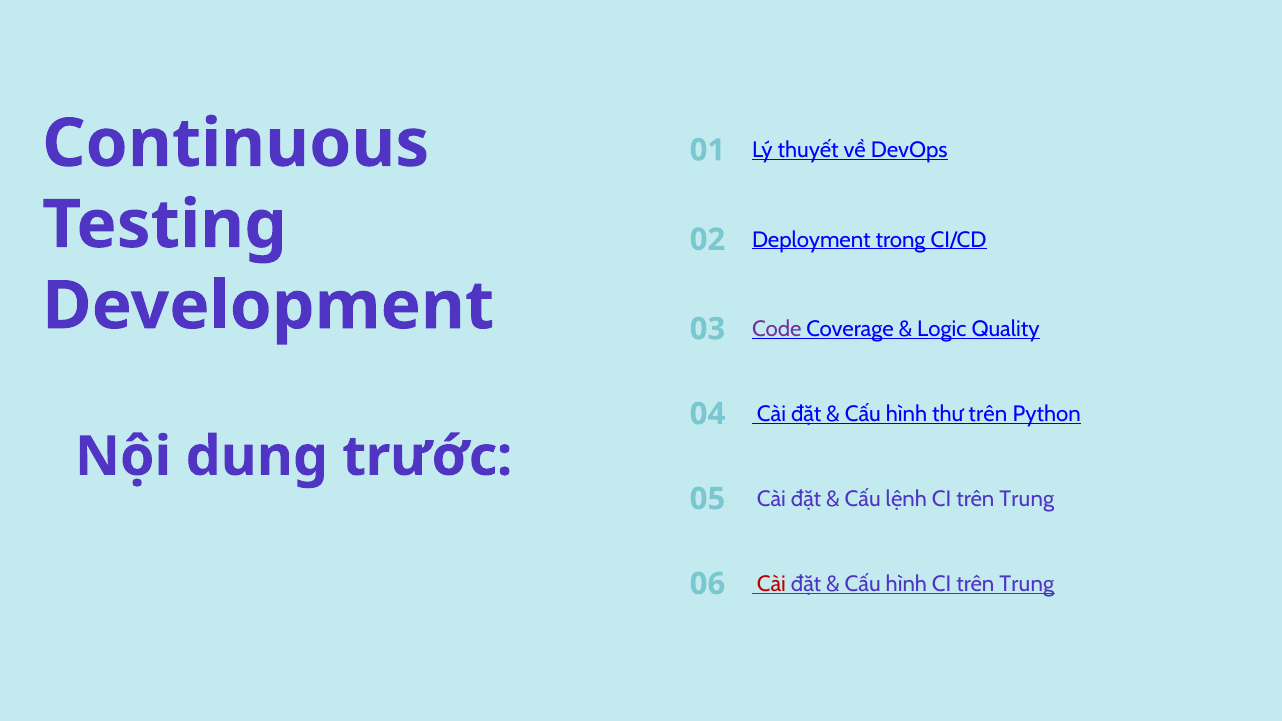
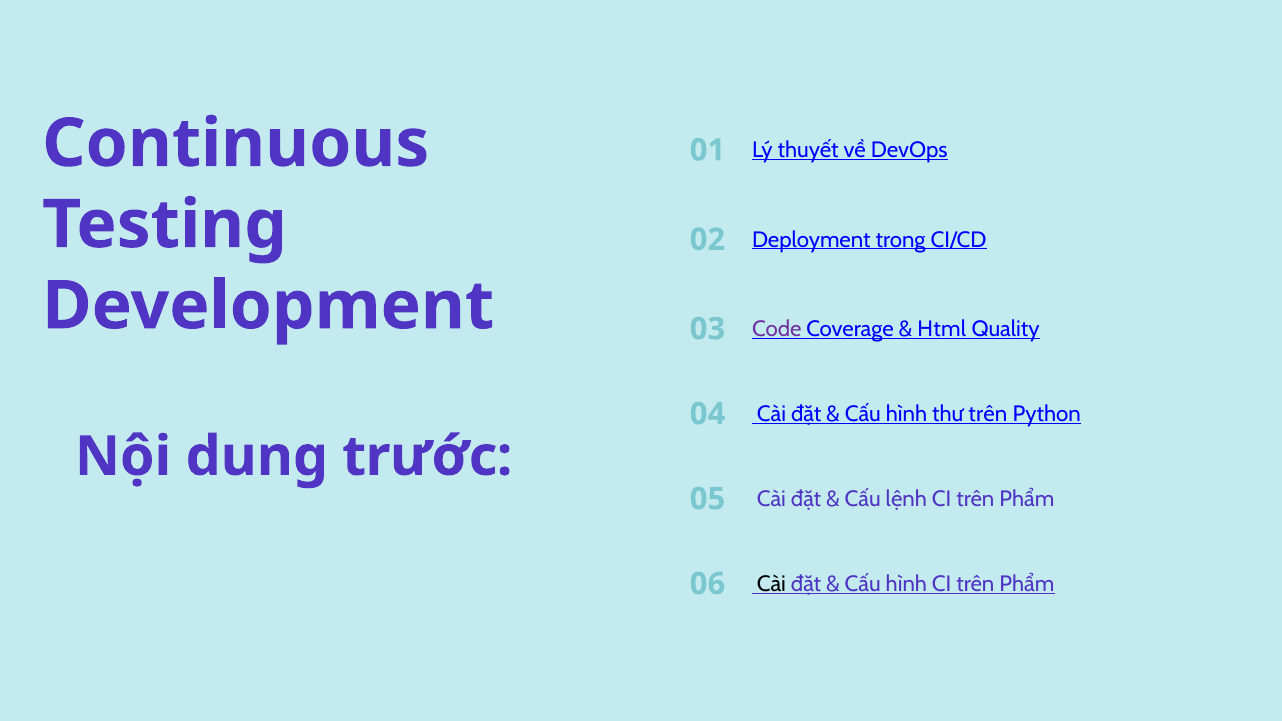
Logic: Logic -> Html (942, 329)
Trung: Trung -> Phẩm (1027, 499)
Cài colour: red -> black (771, 584)
hình CI trên Trung: Trung -> Phẩm (1027, 584)
